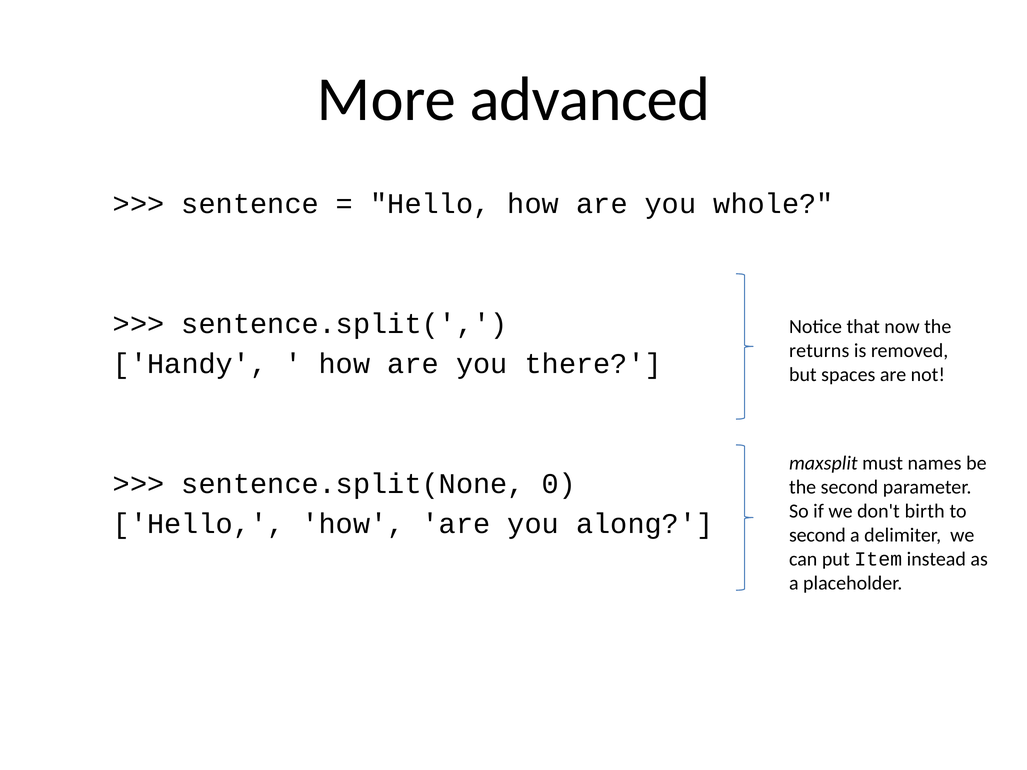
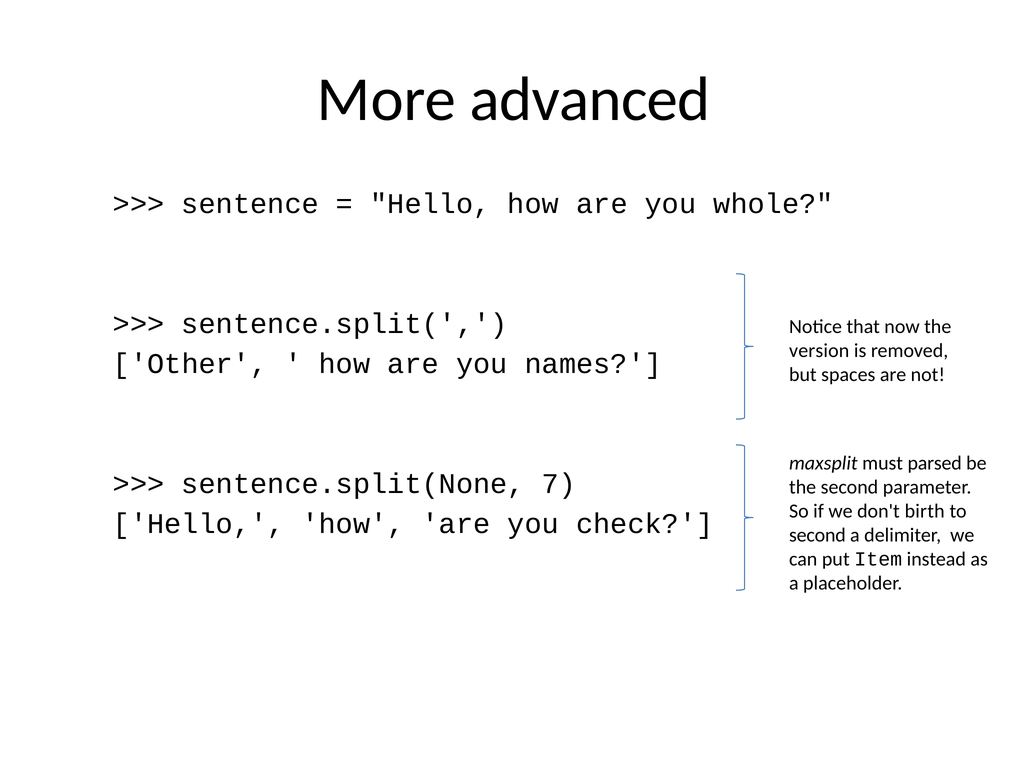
returns: returns -> version (819, 351)
Handy: Handy -> Other (190, 364)
there: there -> names (593, 364)
names: names -> parsed (935, 464)
0: 0 -> 7 (559, 484)
along: along -> check (645, 524)
